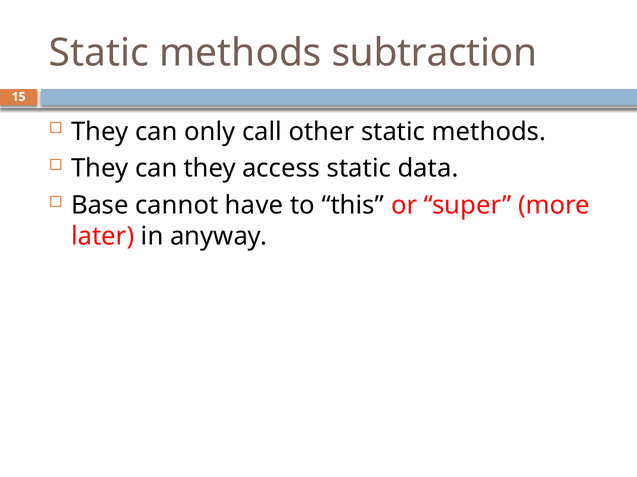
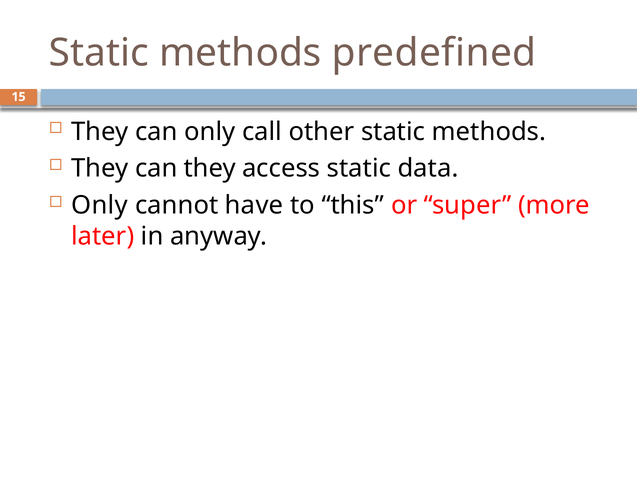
subtraction: subtraction -> predefined (434, 53)
Base: Base -> Only (100, 206)
